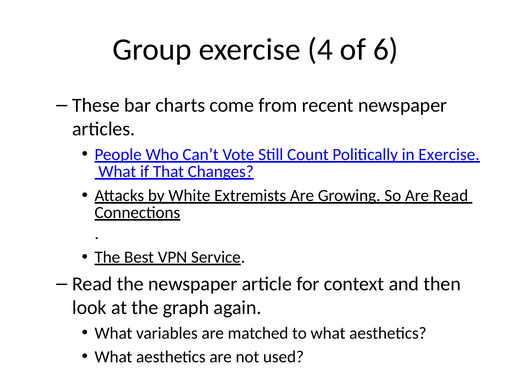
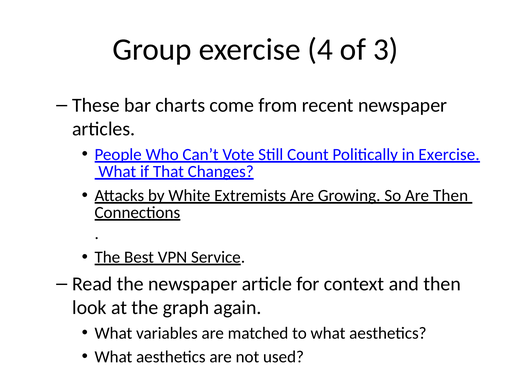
6: 6 -> 3 (386, 49)
Are Read: Read -> Then (451, 196)
